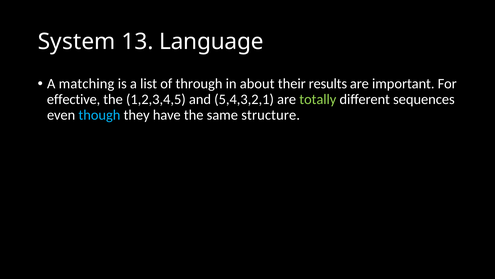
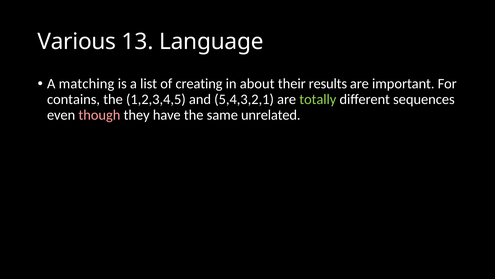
System: System -> Various (77, 42)
through: through -> creating (199, 84)
effective: effective -> contains (74, 99)
though colour: light blue -> pink (99, 115)
structure: structure -> unrelated (271, 115)
